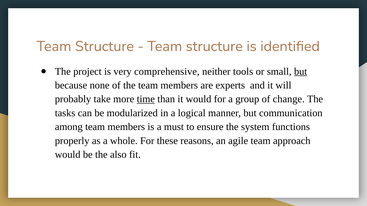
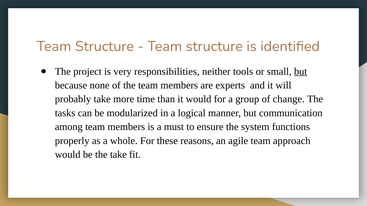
comprehensive: comprehensive -> responsibilities (167, 72)
time underline: present -> none (146, 99)
the also: also -> take (118, 155)
